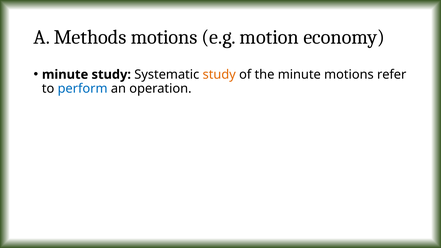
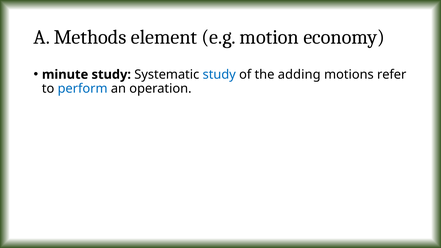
Methods motions: motions -> element (164, 37)
study colour: orange -> blue (219, 75)
the minute: minute -> adding (299, 75)
